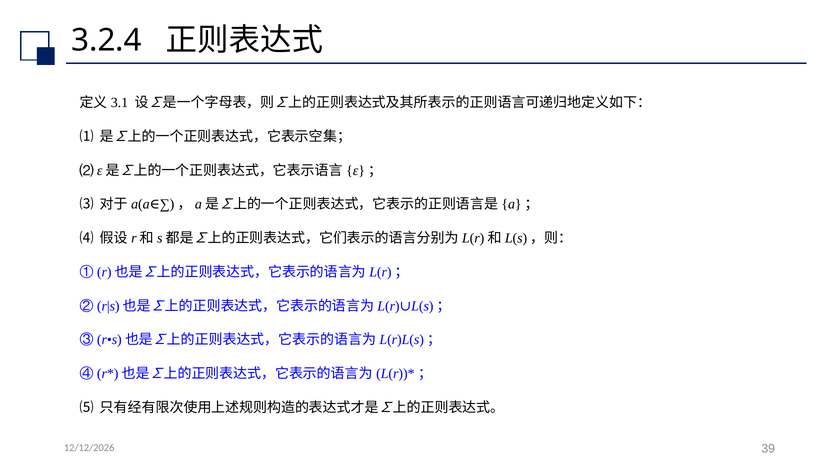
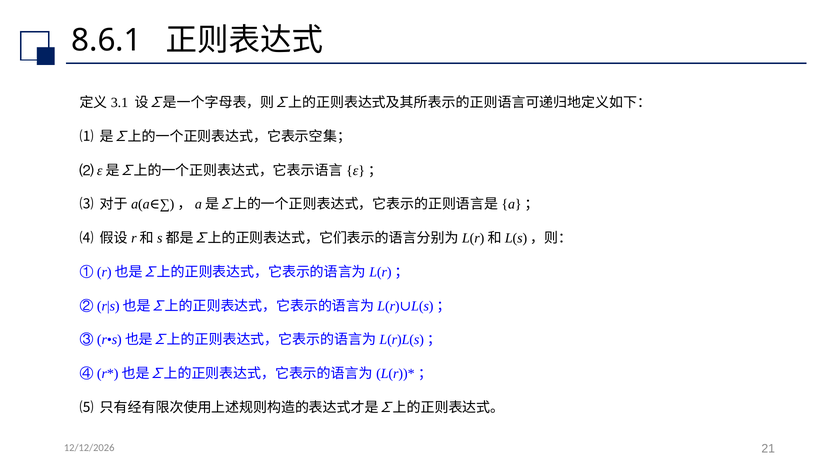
3.2.4: 3.2.4 -> 8.6.1 (107, 40)
39: 39 -> 21 (768, 449)
